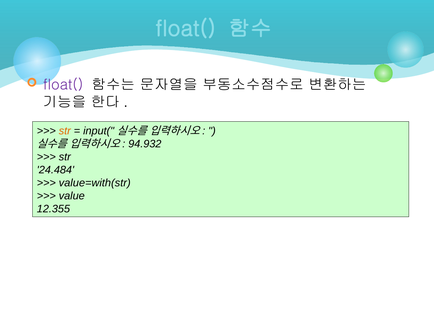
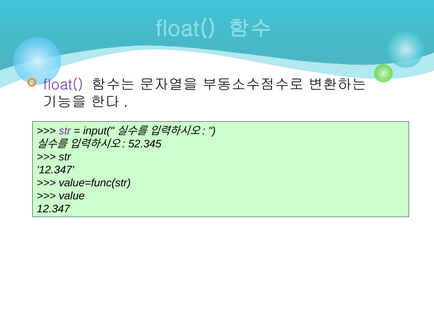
str colour: orange -> purple (65, 131)
94.932: 94.932 -> 52.345 (145, 144)
24.484: 24.484 -> 12.347 (55, 170)
value=with(str: value=with(str -> value=func(str (95, 183)
12.355: 12.355 -> 12.347 (53, 209)
